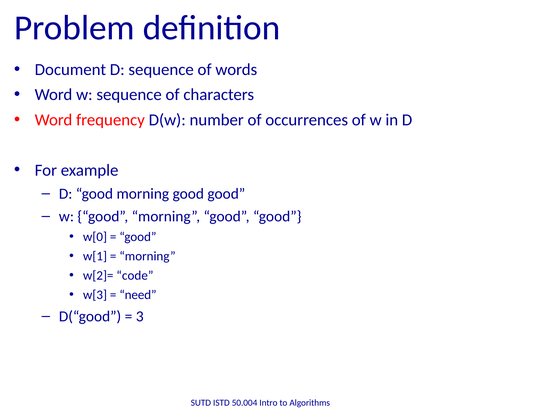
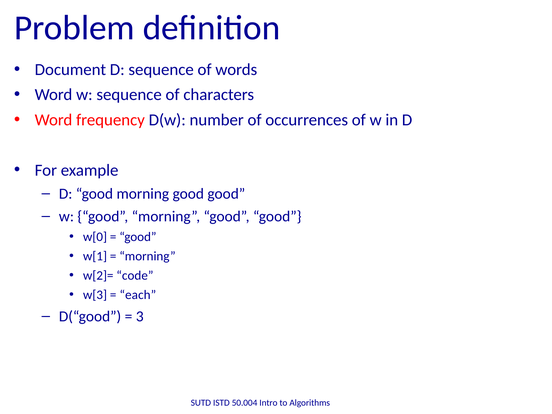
need: need -> each (138, 295)
